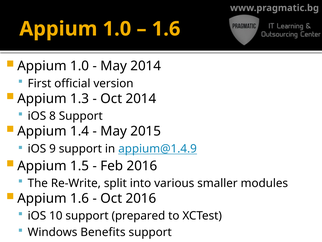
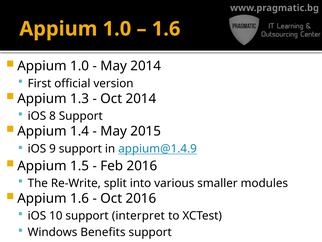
prepared: prepared -> interpret (138, 215)
